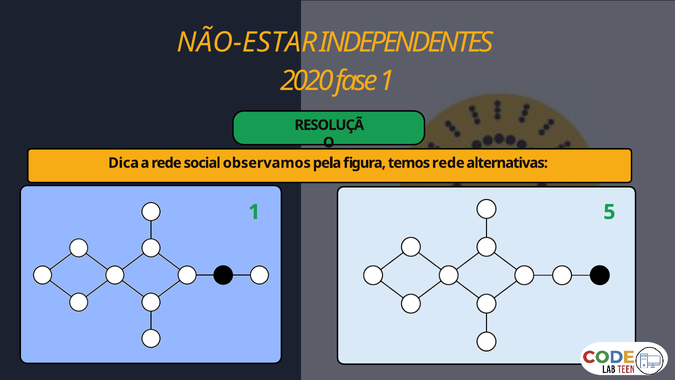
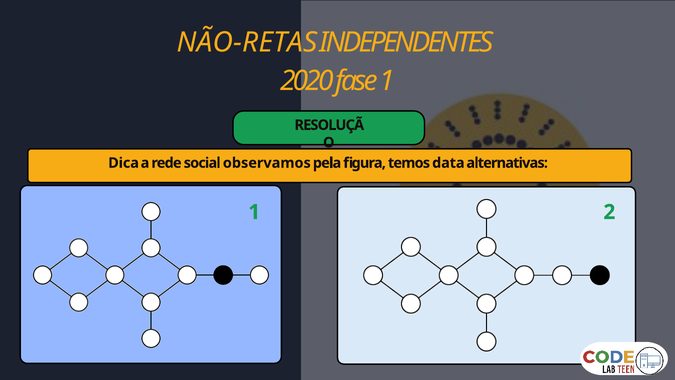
NÃO-ESTAR: NÃO-ESTAR -> NÃO-RETAS (247, 42)
temos rede: rede -> data (448, 163)
5: 5 -> 2 (609, 212)
